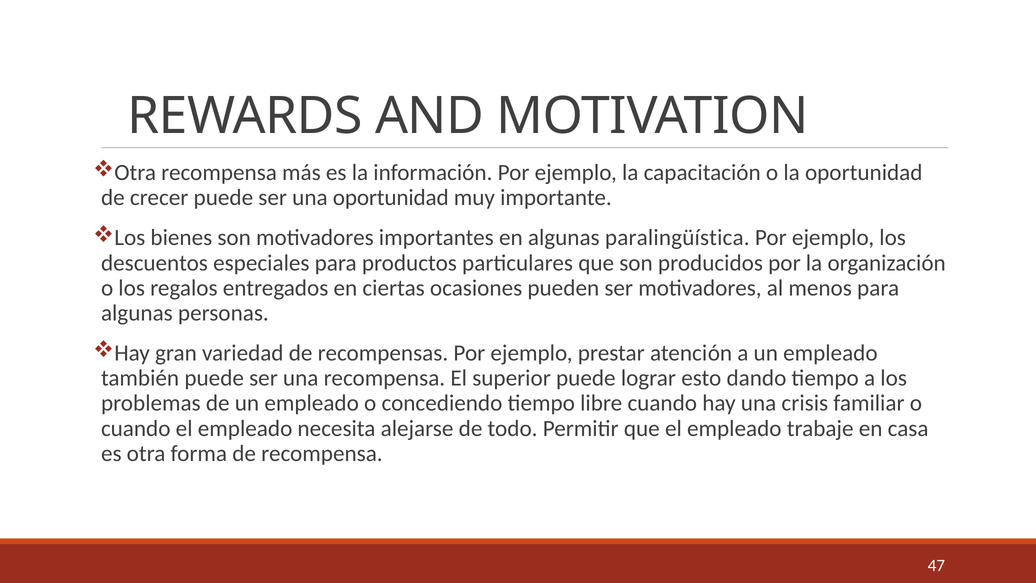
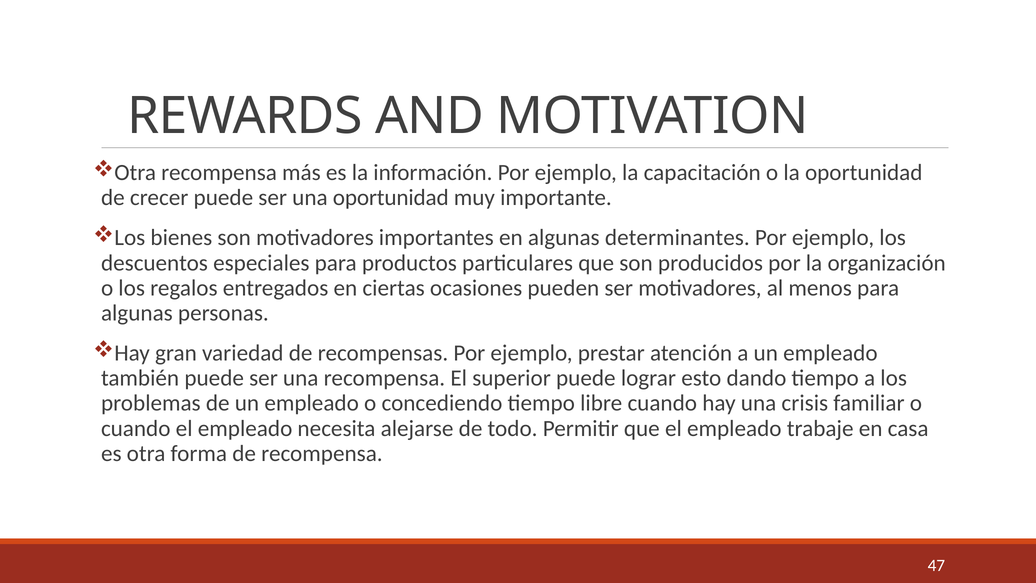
paralingüística: paralingüística -> determinantes (677, 238)
